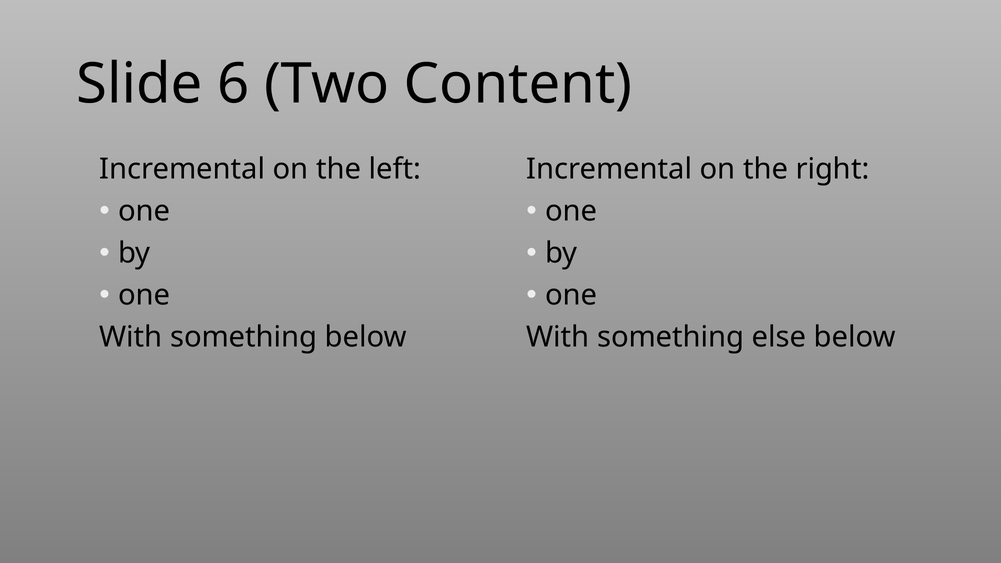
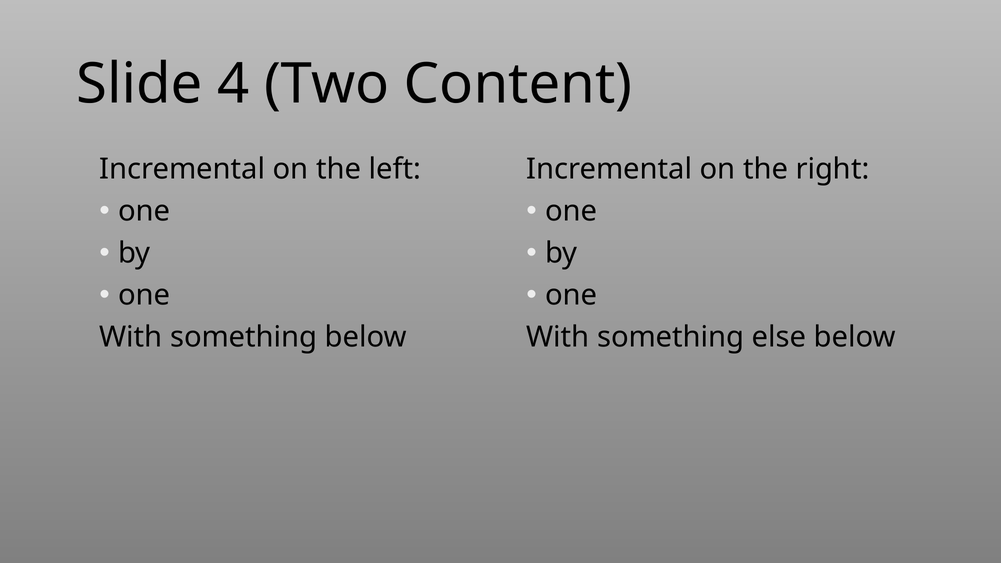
6: 6 -> 4 (233, 84)
